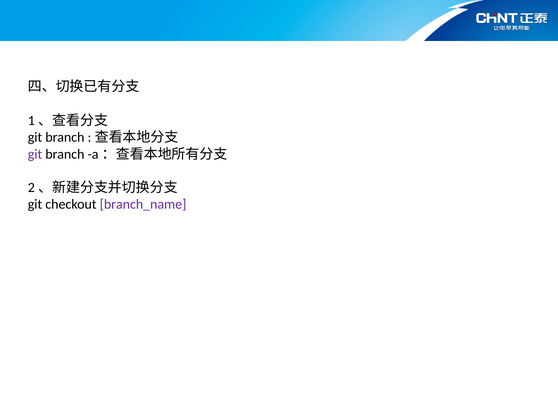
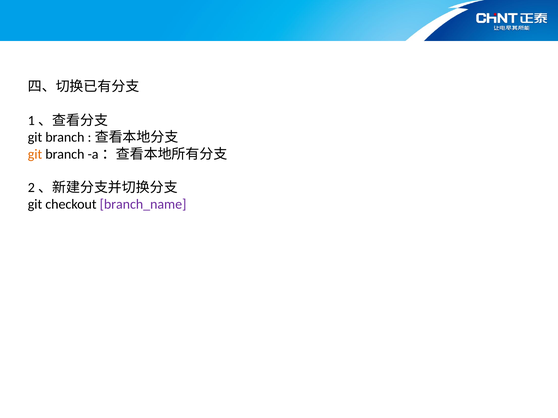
git colour: purple -> orange (35, 154)
